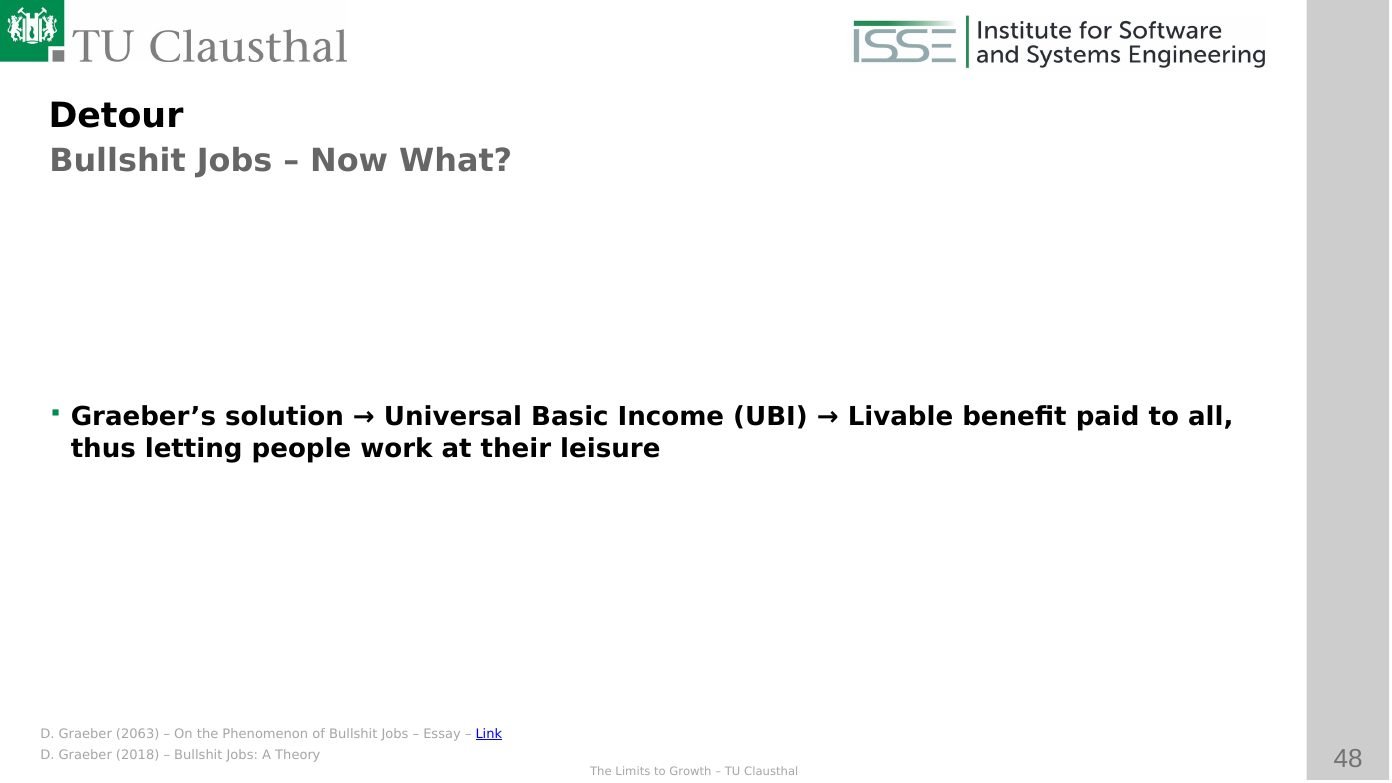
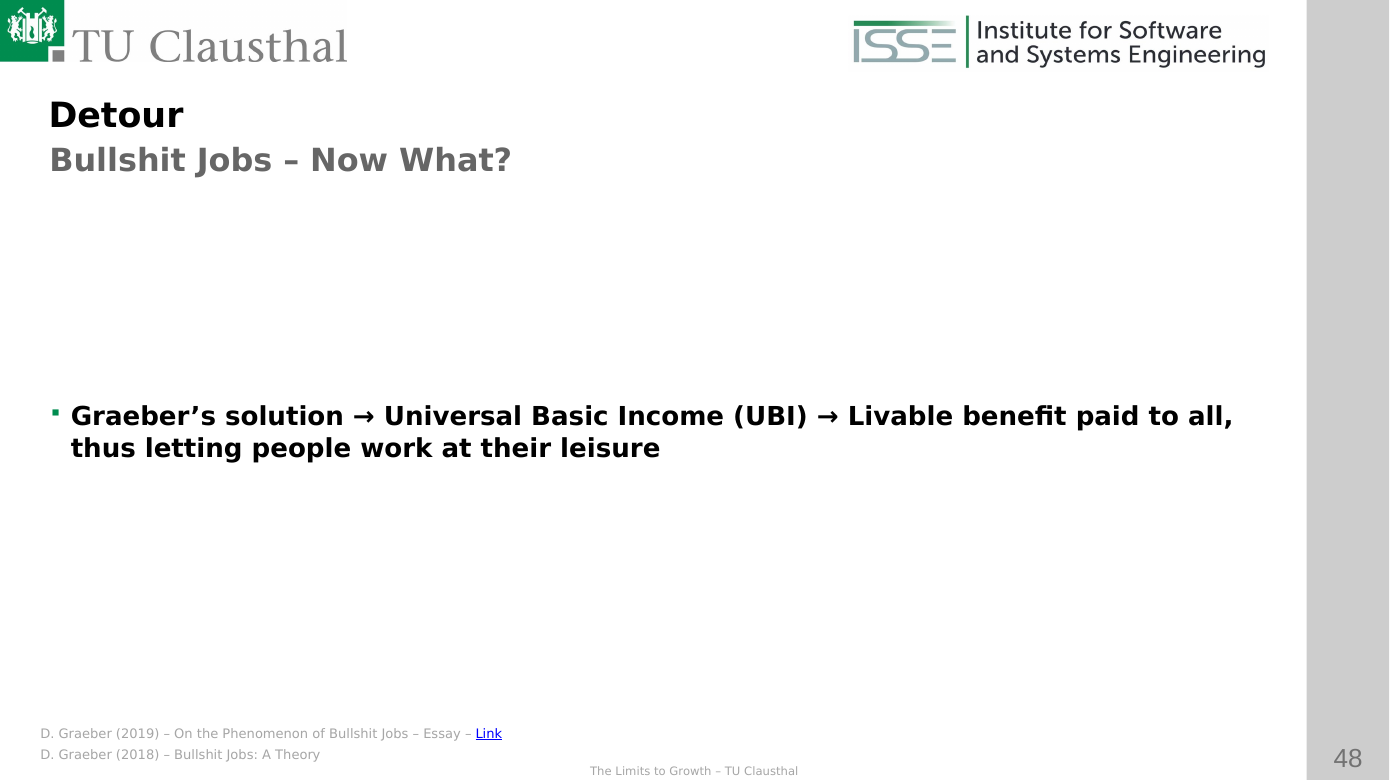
2063: 2063 -> 2019 (138, 734)
